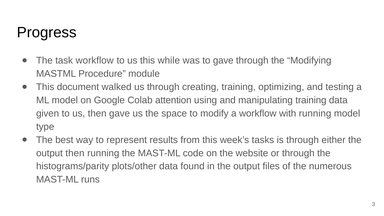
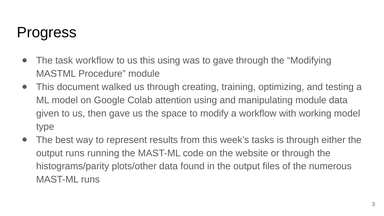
this while: while -> using (169, 60)
manipulating training: training -> module (311, 100)
with running: running -> working (315, 113)
output then: then -> runs (75, 153)
